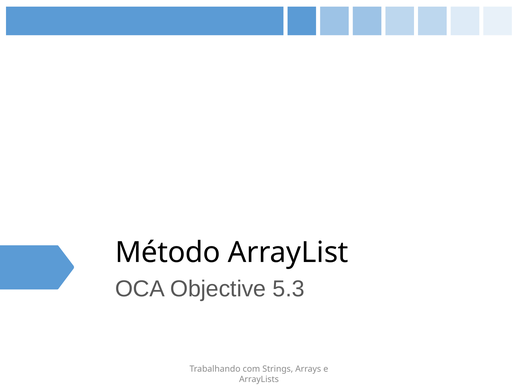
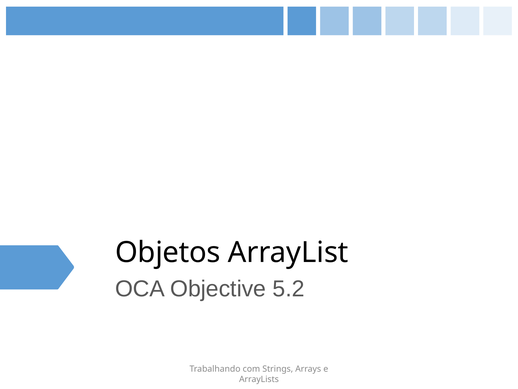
Método: Método -> Objetos (168, 252)
5.3: 5.3 -> 5.2 (289, 289)
